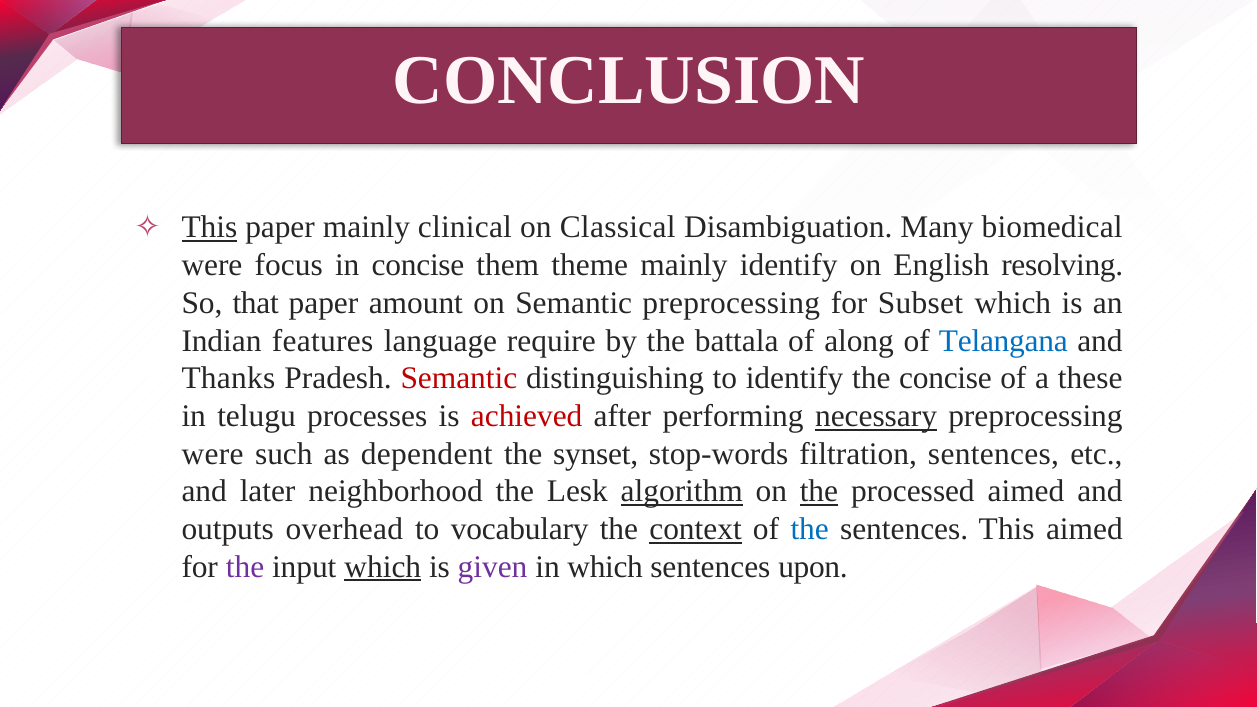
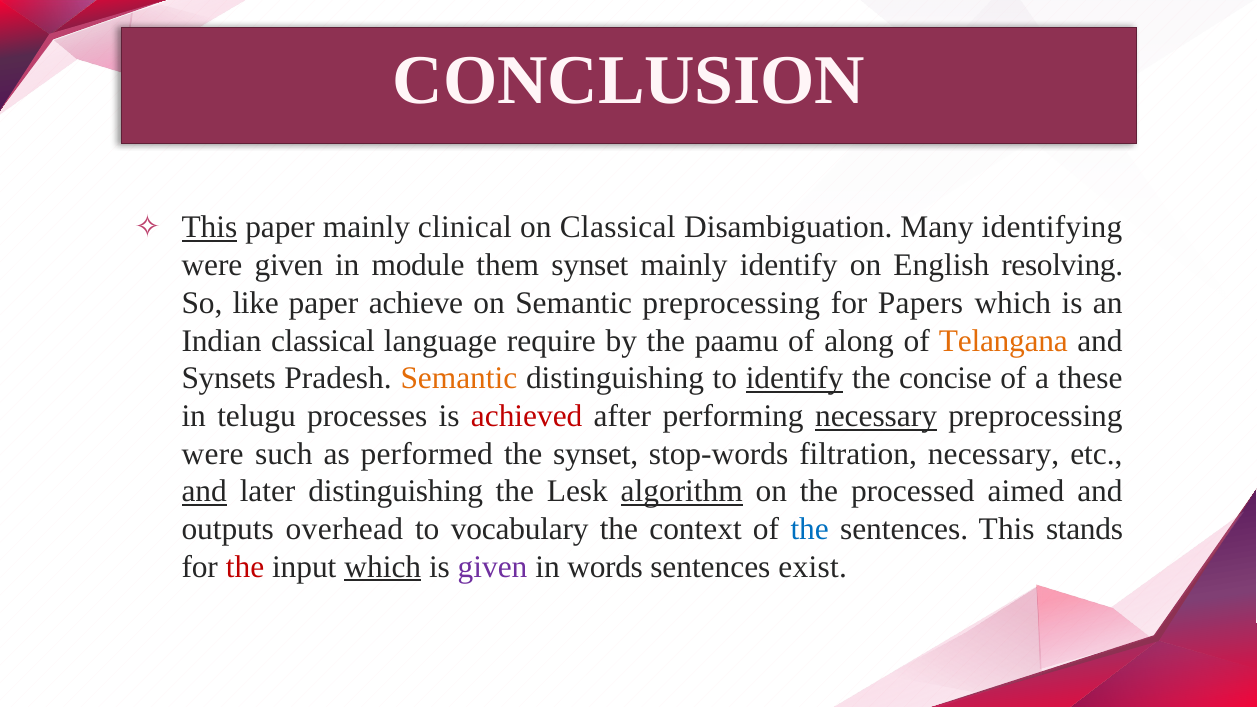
biomedical: biomedical -> identifying (1052, 228)
were focus: focus -> given (289, 265)
in concise: concise -> module (418, 265)
them theme: theme -> synset (590, 265)
that: that -> like (256, 303)
amount: amount -> achieve (416, 303)
Subset: Subset -> Papers (921, 303)
Indian features: features -> classical (323, 341)
battala: battala -> paamu (737, 341)
Telangana colour: blue -> orange (1003, 341)
Thanks: Thanks -> Synsets (229, 378)
Semantic colour: red -> orange (459, 378)
identify underline: none -> present (795, 378)
dependent: dependent -> performed (427, 454)
filtration sentences: sentences -> necessary (994, 454)
and underline: none -> present (204, 492)
later neighborhood: neighborhood -> distinguishing (396, 492)
the underline: present -> none (819, 492)
context underline: present -> none (696, 529)
This aimed: aimed -> stands (1085, 529)
the colour: purple -> red (245, 567)
in which: which -> words (605, 567)
upon: upon -> exist (813, 567)
